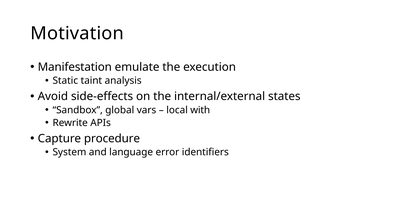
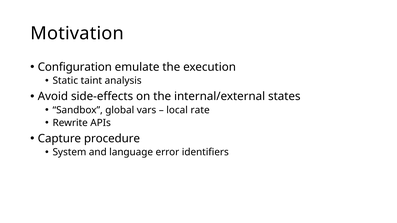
Manifestation: Manifestation -> Configuration (75, 67)
with: with -> rate (200, 110)
